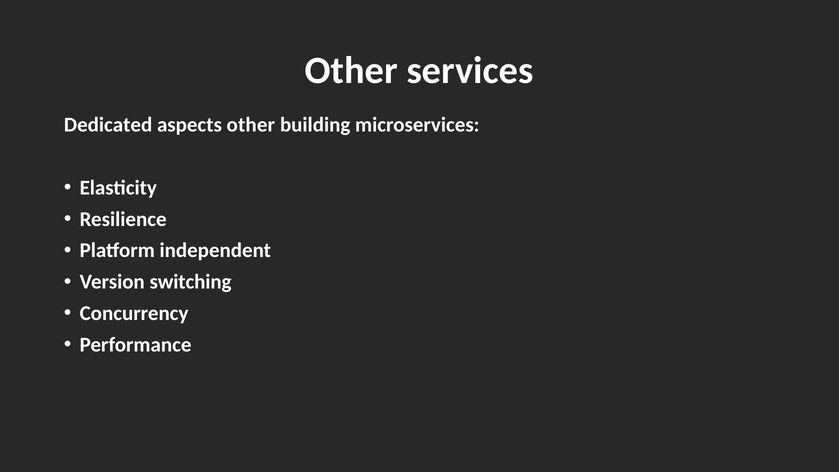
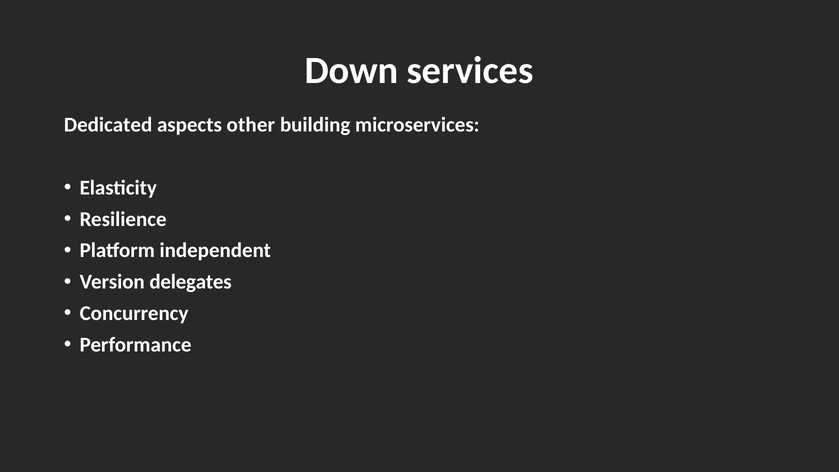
Other: Other -> Down (352, 70)
switching: switching -> delegates (191, 282)
